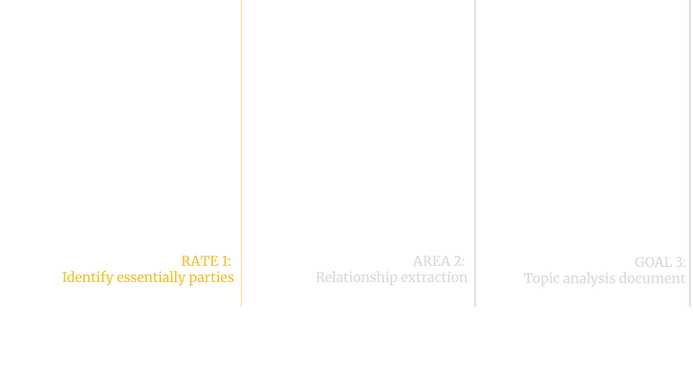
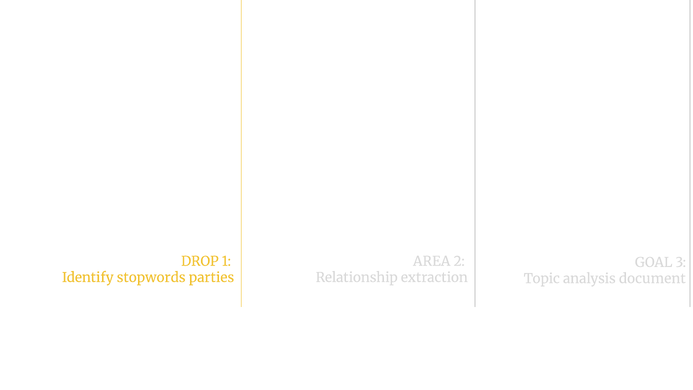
RATE: RATE -> DROP (200, 261)
essentially: essentially -> stopwords (151, 277)
